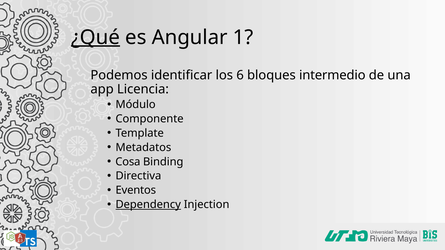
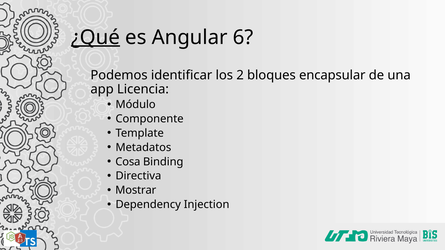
1: 1 -> 6 (243, 37)
6: 6 -> 2 (240, 75)
intermedio: intermedio -> encapsular (332, 75)
Eventos: Eventos -> Mostrar (136, 191)
Dependency underline: present -> none (148, 205)
